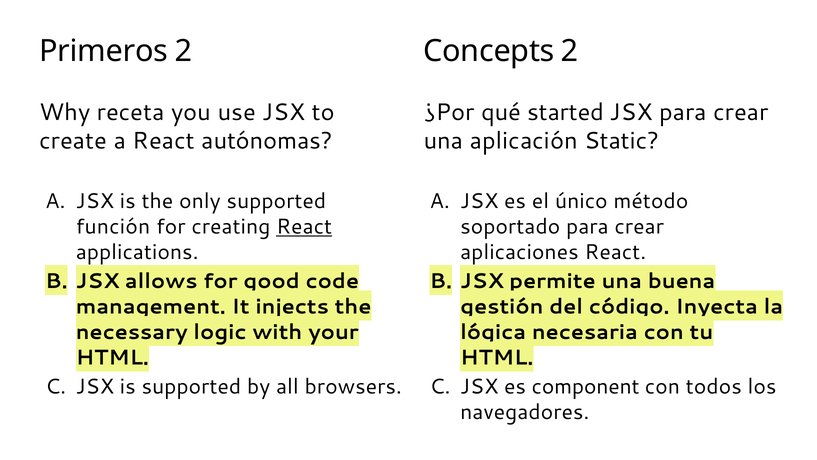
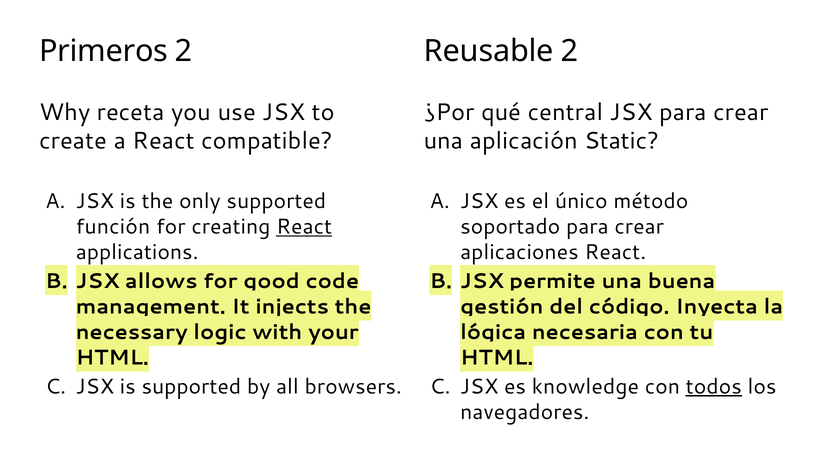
Concepts: Concepts -> Reusable (489, 51)
started: started -> central (565, 112)
autónomas: autónomas -> compatible (267, 141)
component: component -> knowledge (585, 386)
todos underline: none -> present (714, 386)
